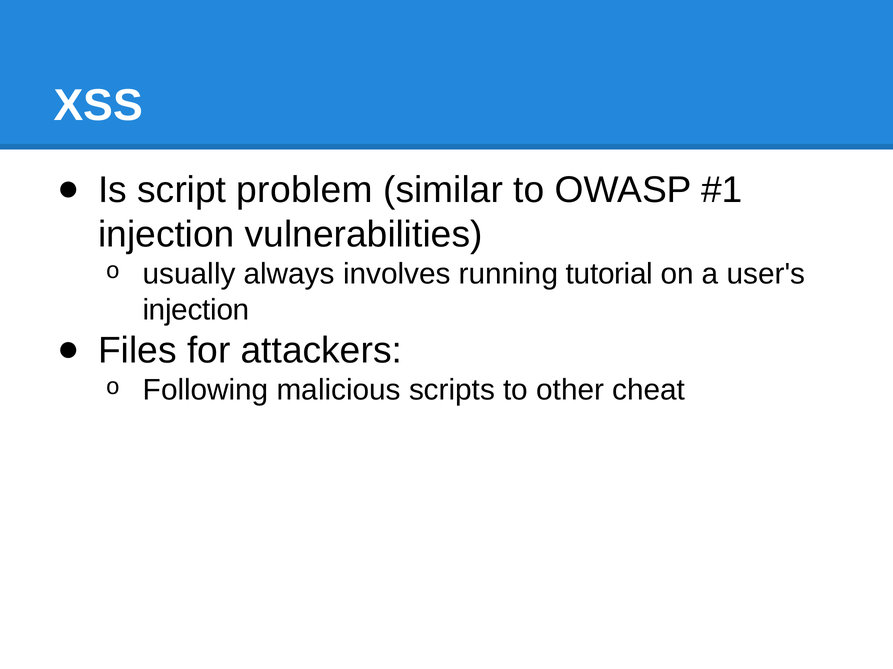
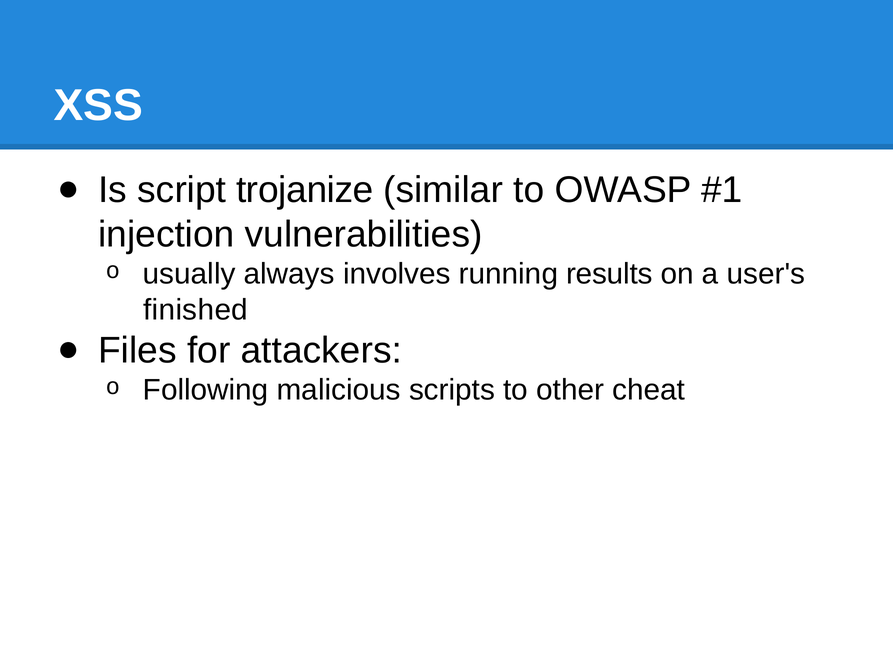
problem: problem -> trojanize (305, 190)
tutorial: tutorial -> results (609, 274)
injection: injection -> finished (196, 310)
